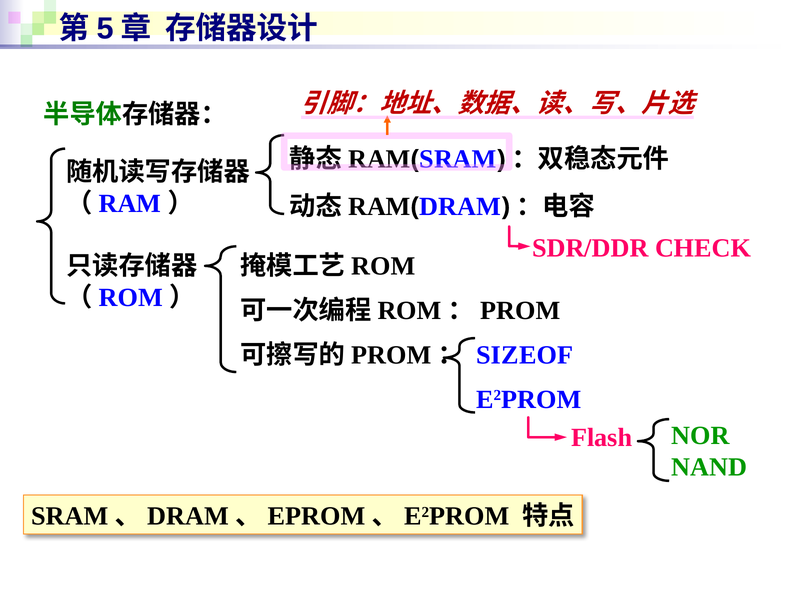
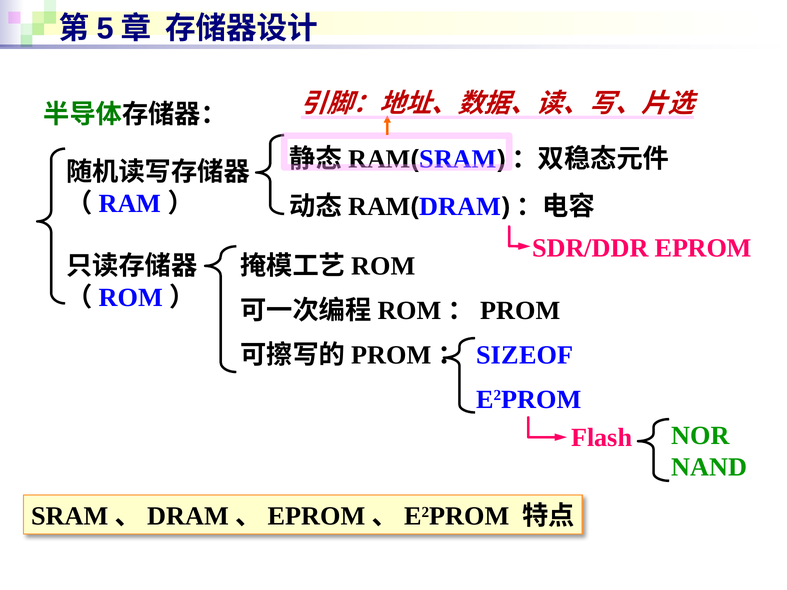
CHECK: CHECK -> EPROM (703, 248)
